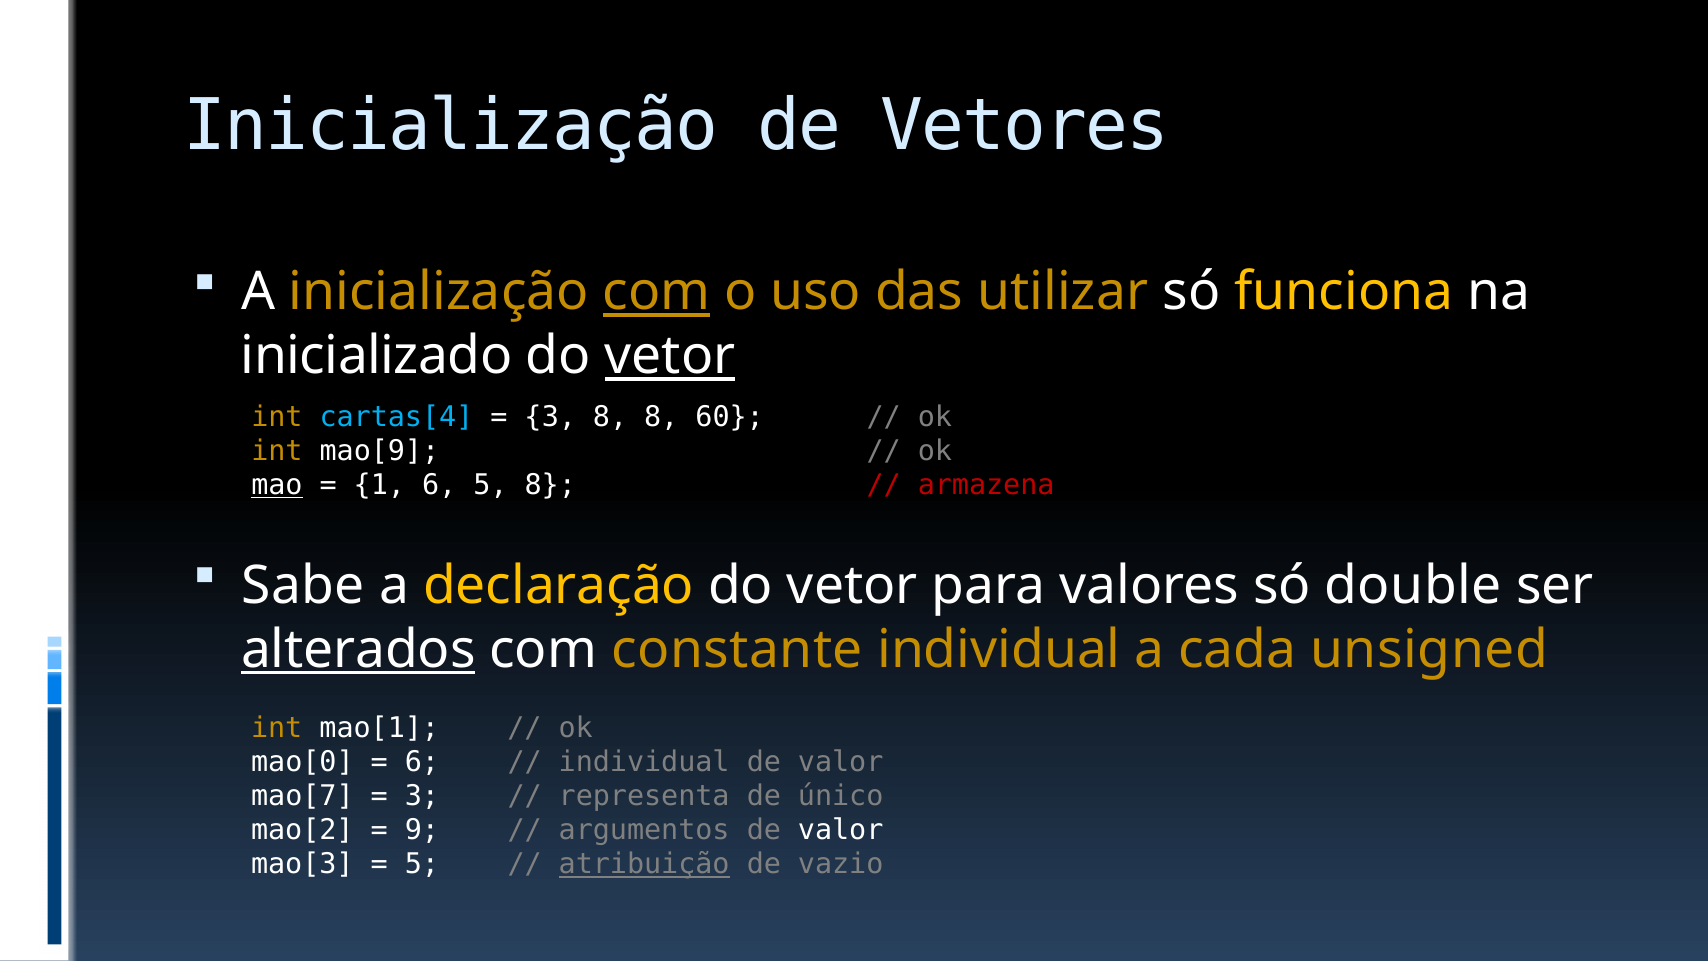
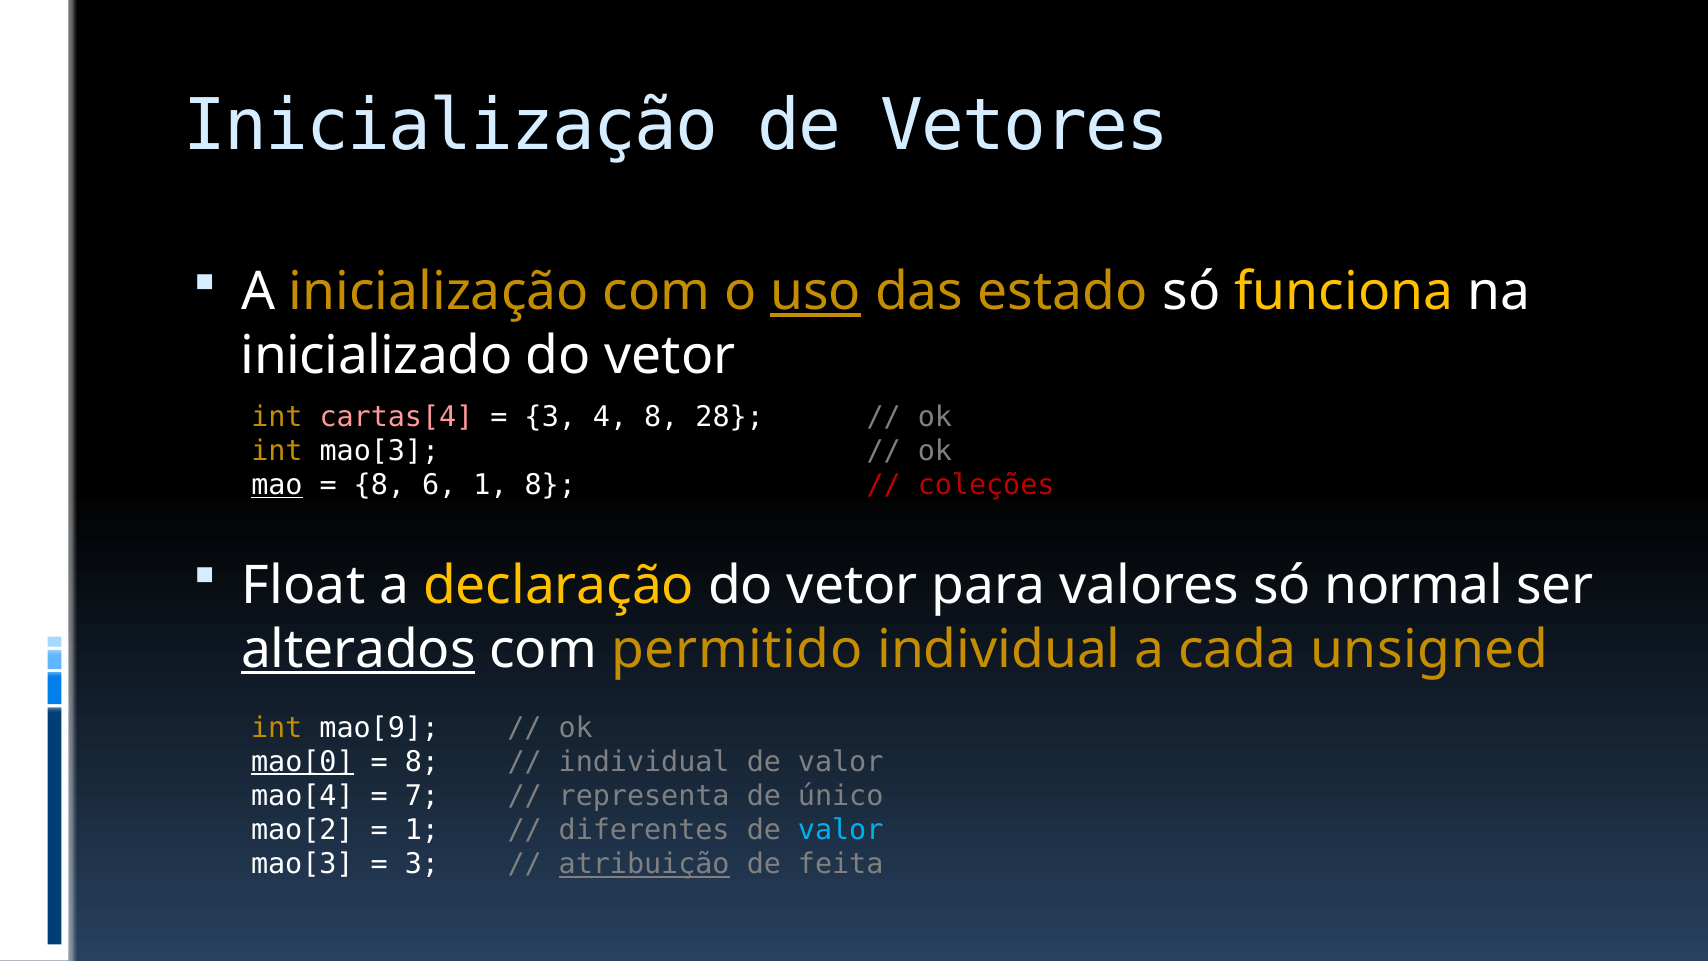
com underline: present -> none (657, 292)
uso underline: none -> present (816, 292)
utilizar: utilizar -> estado (1063, 292)
vetor underline: present -> none (670, 356)
cartas[4 colour: light blue -> pink (396, 417)
3 8: 8 -> 4 (610, 417)
60: 60 -> 28 (730, 417)
int mao[9: mao[9 -> mao[3 (379, 451)
1: 1 -> 8 (379, 485)
6 5: 5 -> 1 (490, 485)
armazena: armazena -> coleções (986, 485)
Sabe: Sabe -> Float (303, 585)
double: double -> normal (1414, 585)
constante: constante -> permitido (737, 650)
mao[1: mao[1 -> mao[9 (379, 728)
mao[0 underline: none -> present (302, 762)
6: 6 -> 8 (422, 762)
mao[7: mao[7 -> mao[4 (302, 796)
3: 3 -> 7 (422, 796)
9: 9 -> 1 (422, 830)
argumentos: argumentos -> diferentes (644, 830)
valor colour: white -> light blue (841, 830)
5: 5 -> 3 (422, 864)
vazio: vazio -> feita (841, 864)
